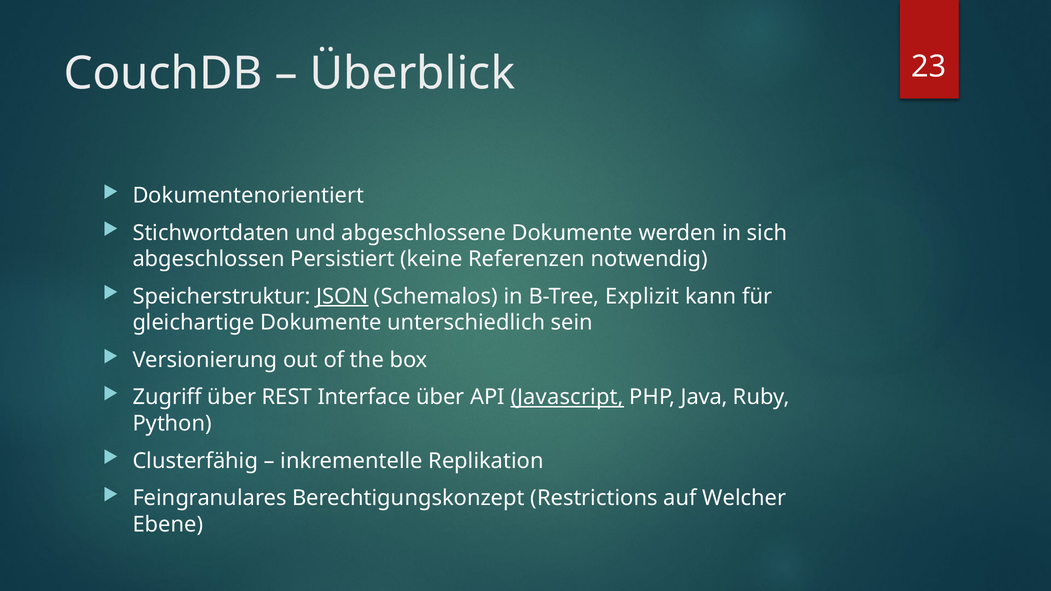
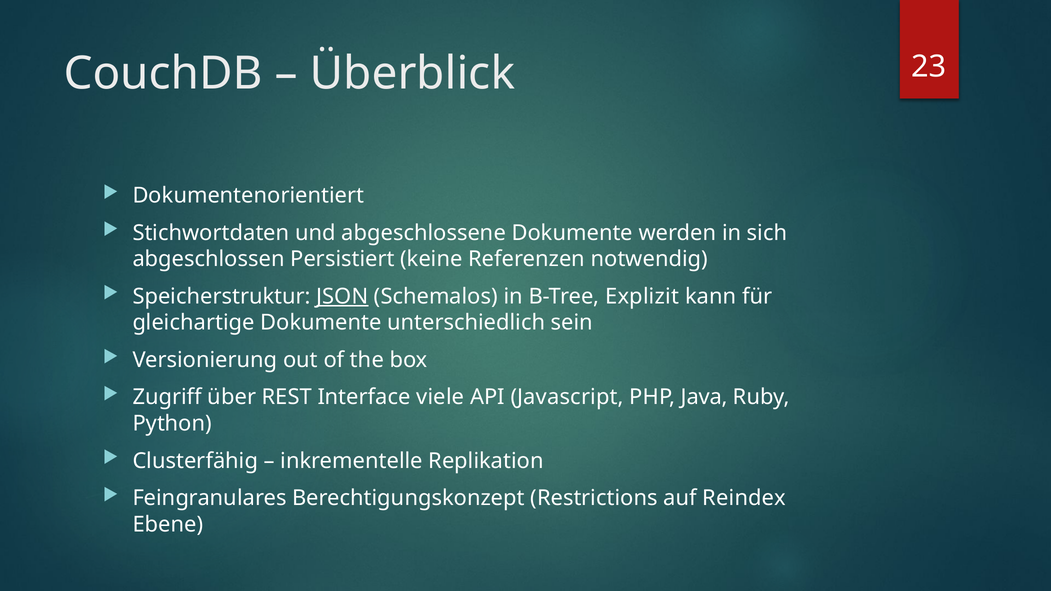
Interface über: über -> viele (440, 397)
Javascript underline: present -> none (567, 397)
Welcher: Welcher -> Reindex (744, 498)
